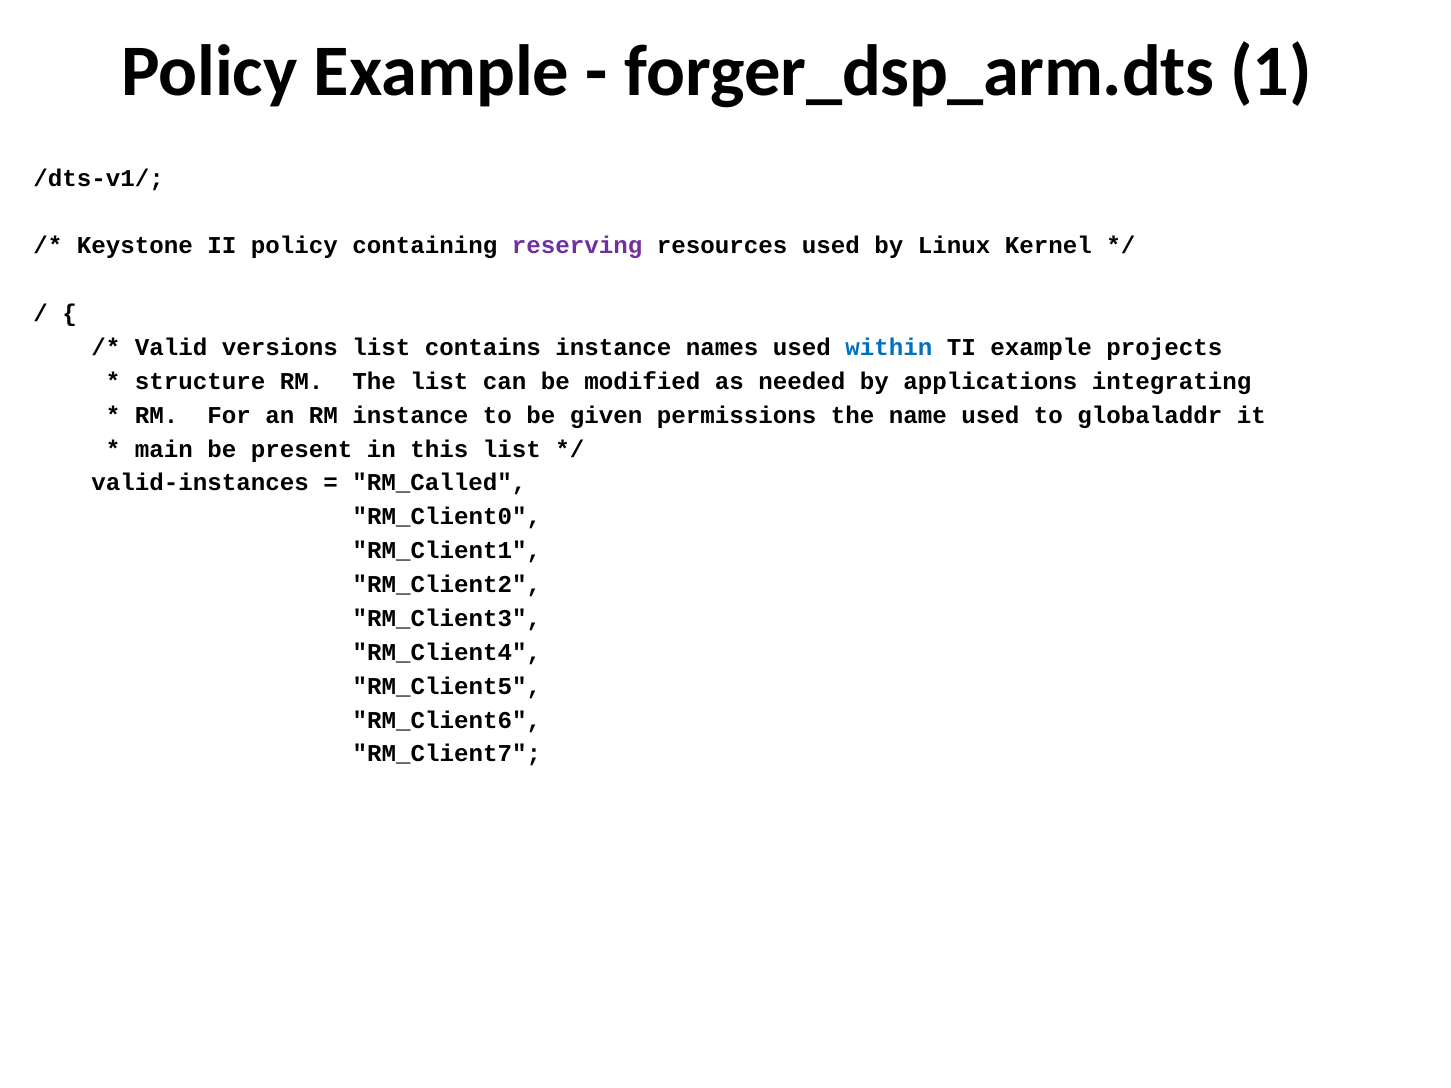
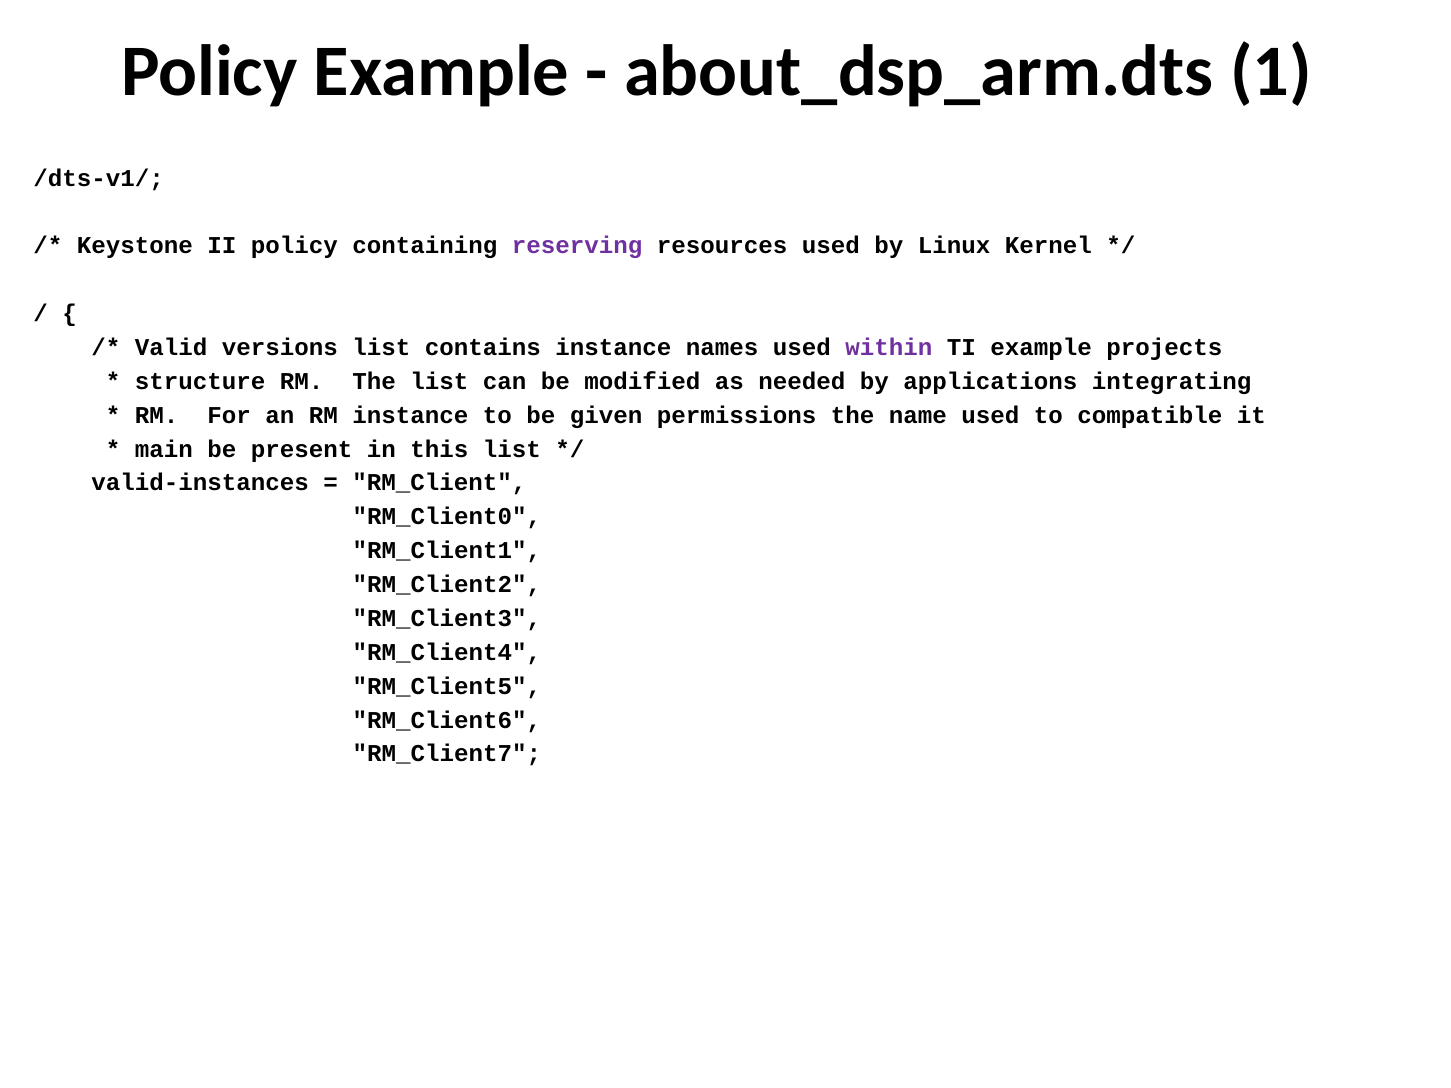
forger_dsp_arm.dts: forger_dsp_arm.dts -> about_dsp_arm.dts (919, 72)
within colour: blue -> purple (889, 348)
globaladdr: globaladdr -> compatible (1150, 415)
RM_Called: RM_Called -> RM_Client (439, 483)
